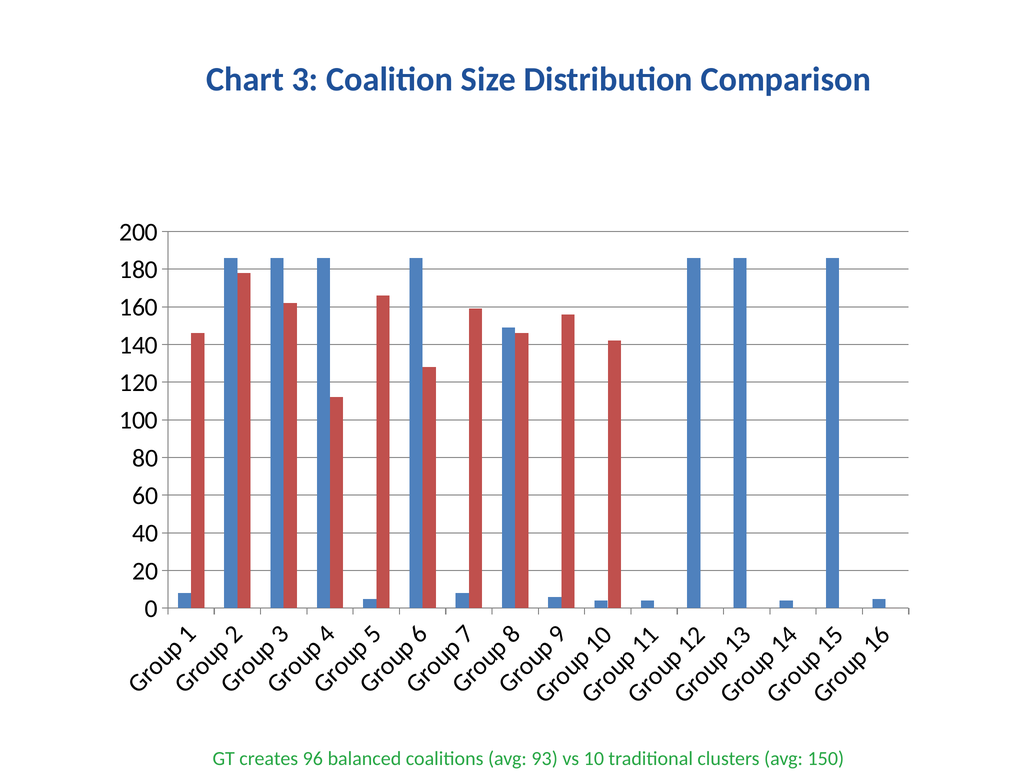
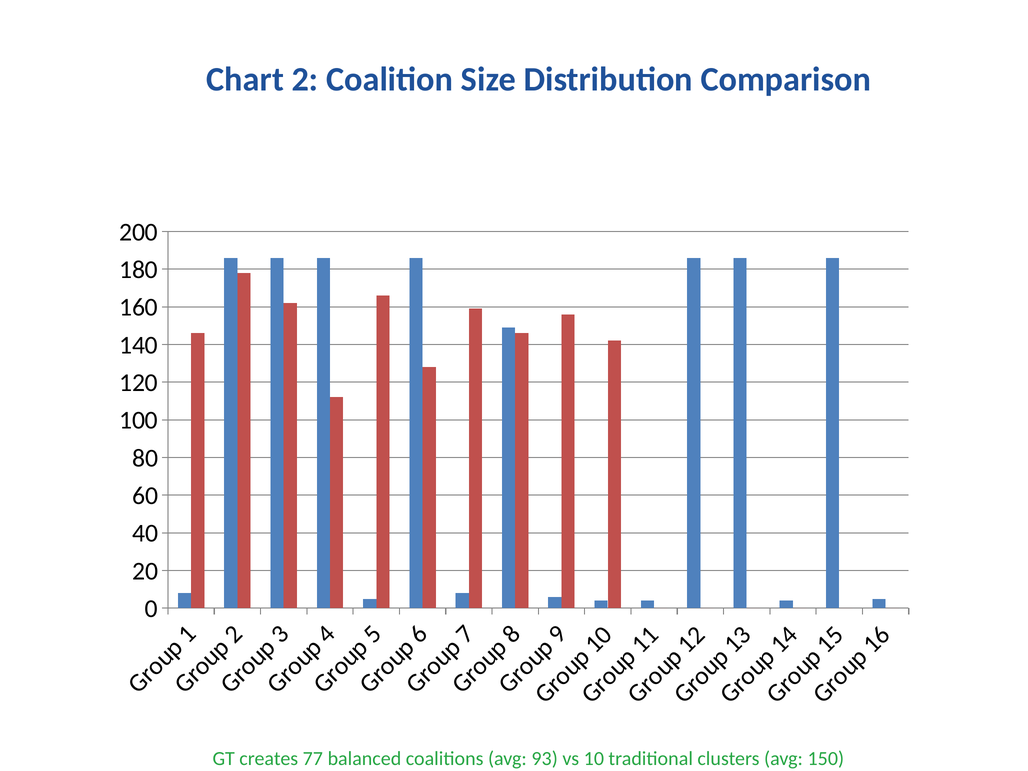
3: 3 -> 2 (305, 79)
96: 96 -> 77 (313, 759)
